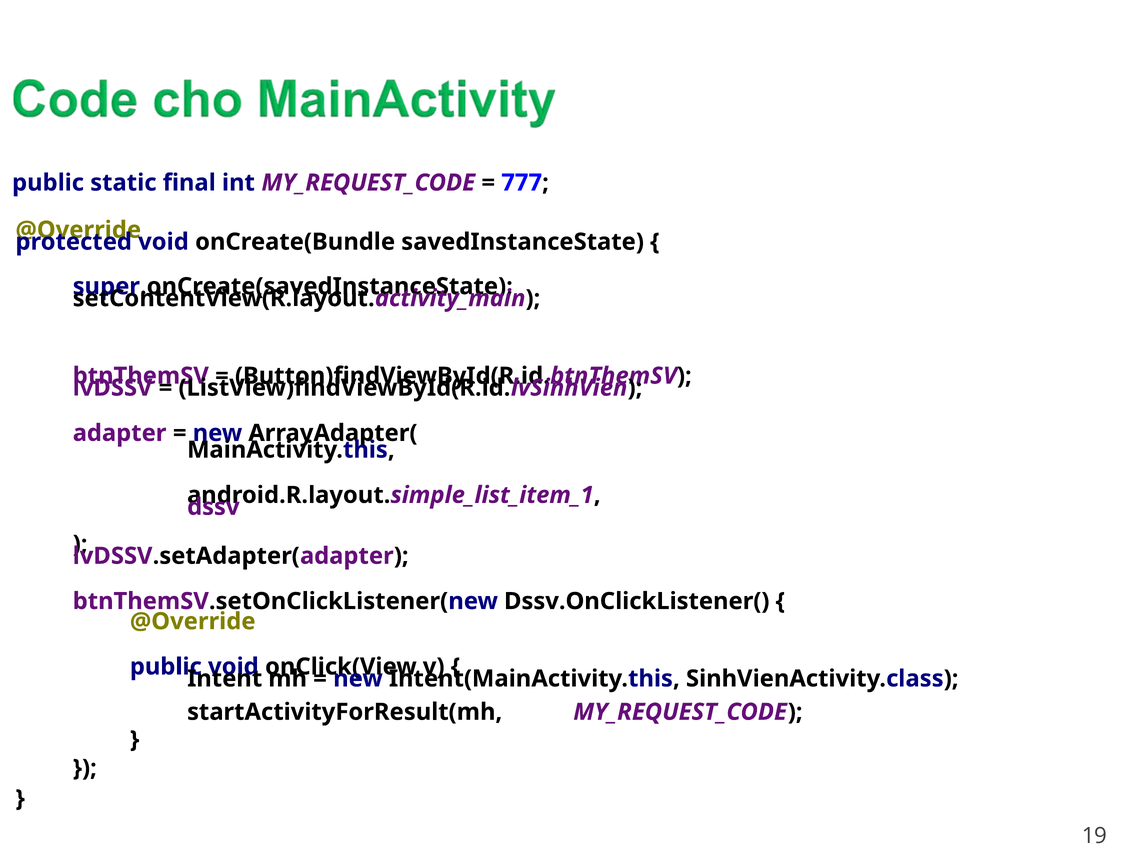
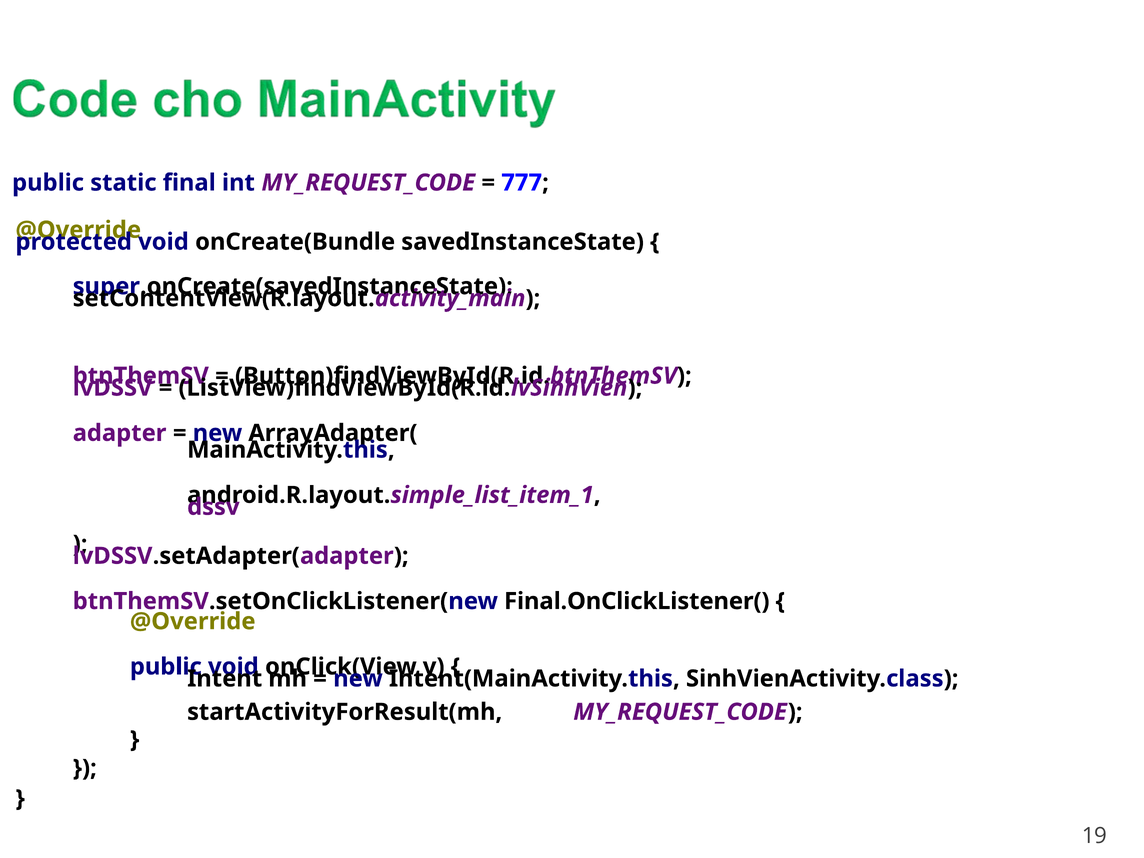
Dssv.OnClickListener(: Dssv.OnClickListener( -> Final.OnClickListener( (637, 601)
